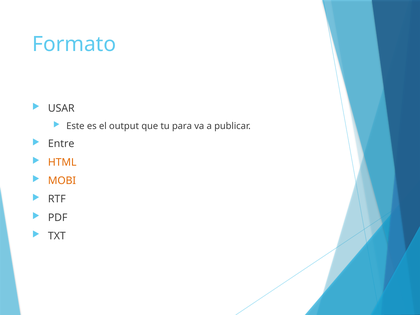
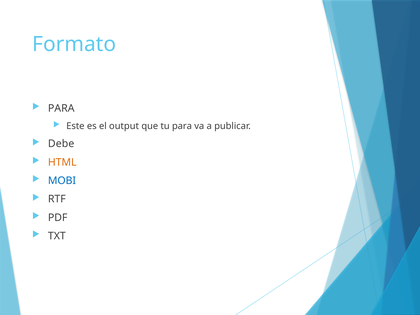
USAR: USAR -> PARA (61, 108)
Entre: Entre -> Debe (61, 144)
MOBI colour: orange -> blue (62, 181)
